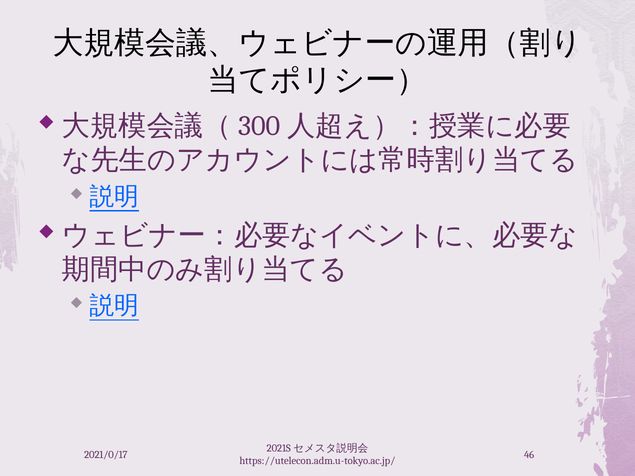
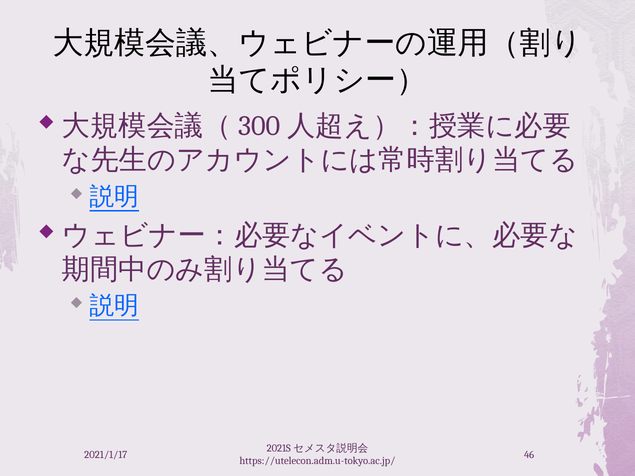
2021/0/17: 2021/0/17 -> 2021/1/17 (106, 455)
